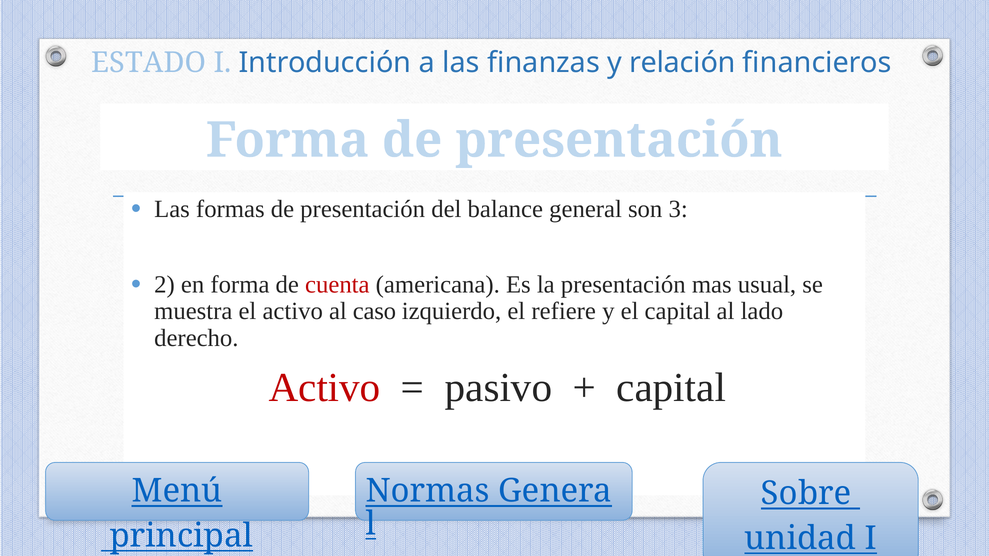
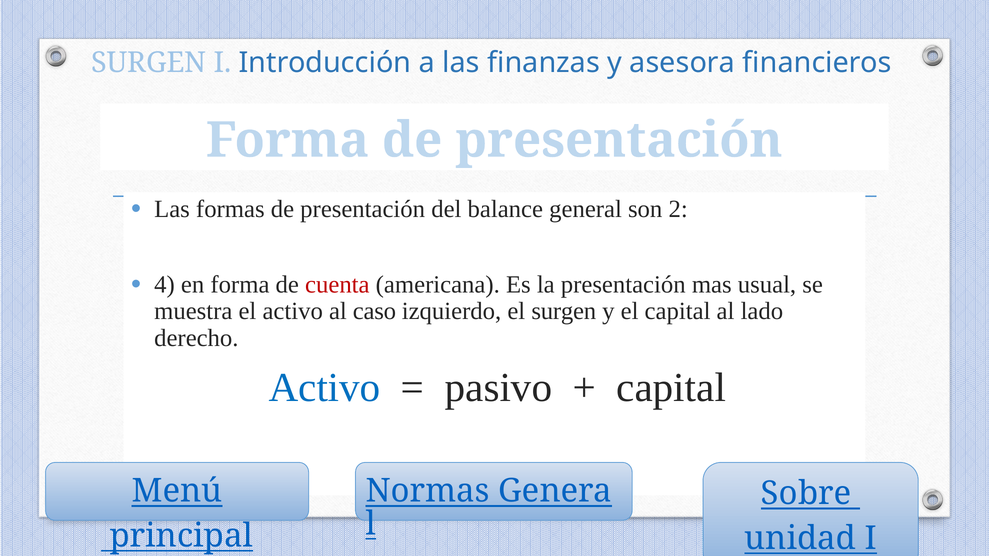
ESTADO: ESTADO -> SURGEN (149, 63)
relación: relación -> asesora (682, 63)
3: 3 -> 2 (678, 209)
2: 2 -> 4 (165, 285)
el refiere: refiere -> surgen (564, 311)
Activo colour: red -> blue (325, 388)
